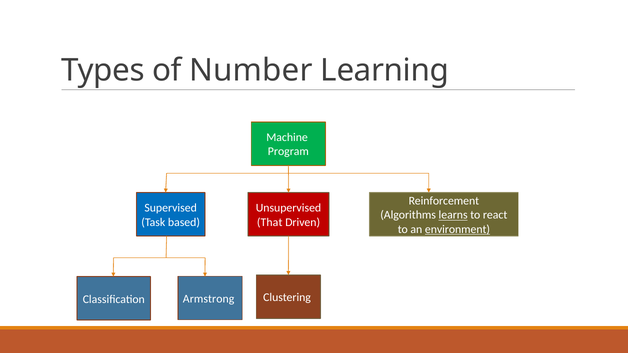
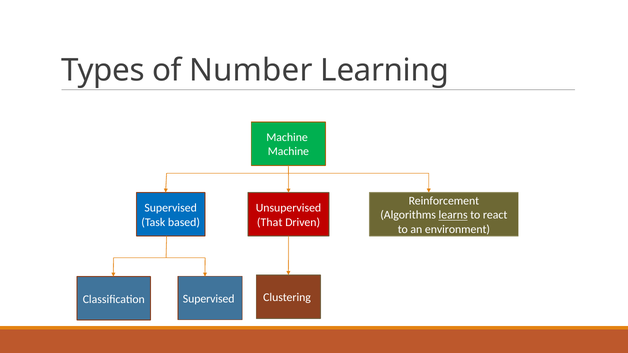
Program: Program -> Machine (288, 152)
environment underline: present -> none (457, 229)
Classification Armstrong: Armstrong -> Supervised (209, 299)
